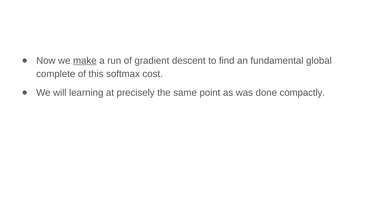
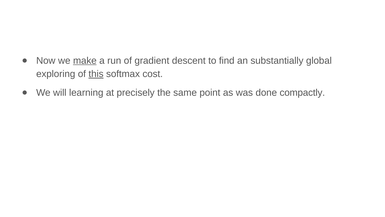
fundamental: fundamental -> substantially (277, 61)
complete: complete -> exploring (56, 74)
this underline: none -> present (96, 74)
